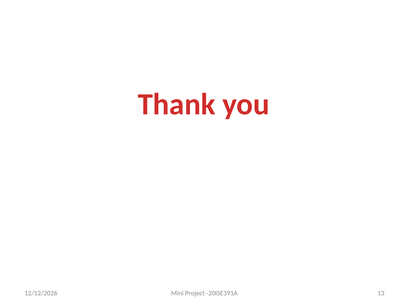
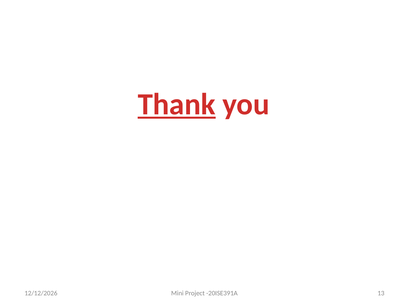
Thank underline: none -> present (177, 104)
